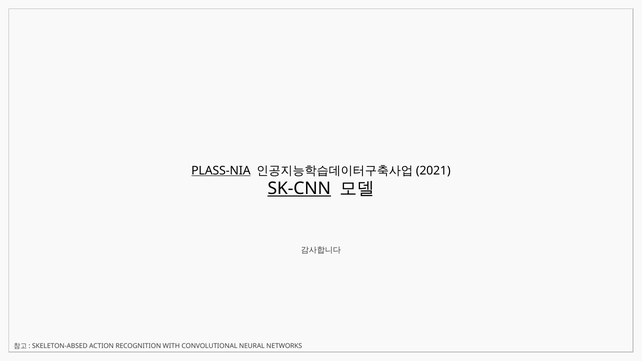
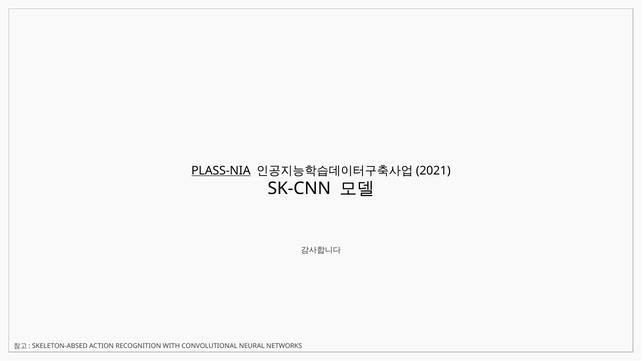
SK-CNN underline: present -> none (299, 189)
